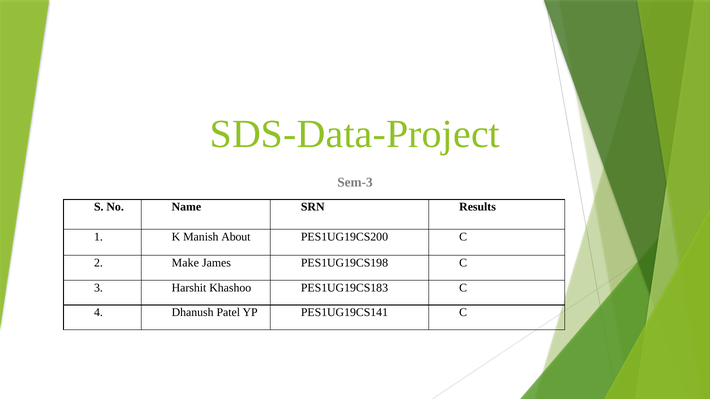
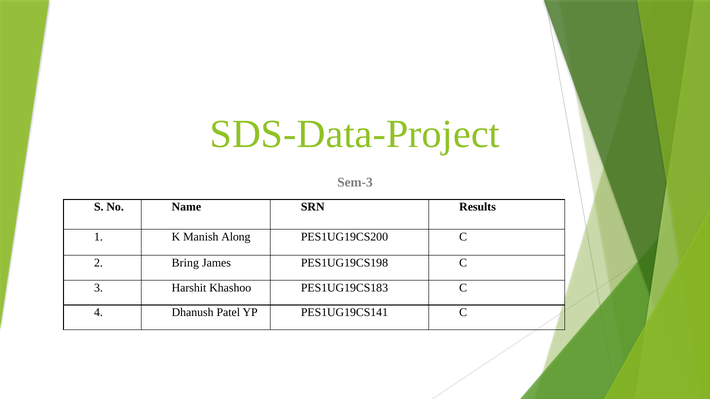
About: About -> Along (236, 237)
Make: Make -> Bring (185, 263)
